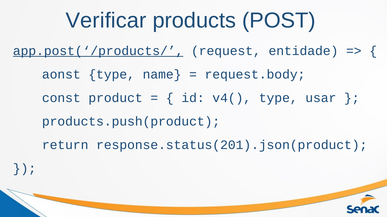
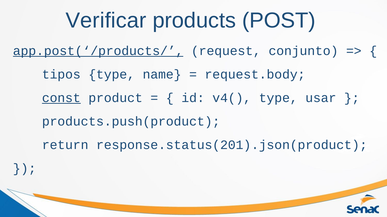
entidade: entidade -> conjunto (303, 51)
aonst: aonst -> tipos (61, 75)
const underline: none -> present (61, 98)
